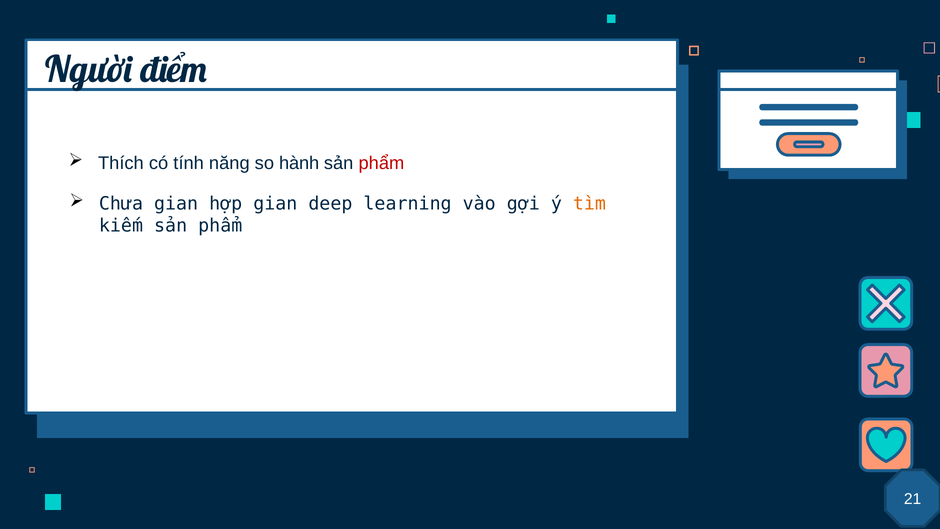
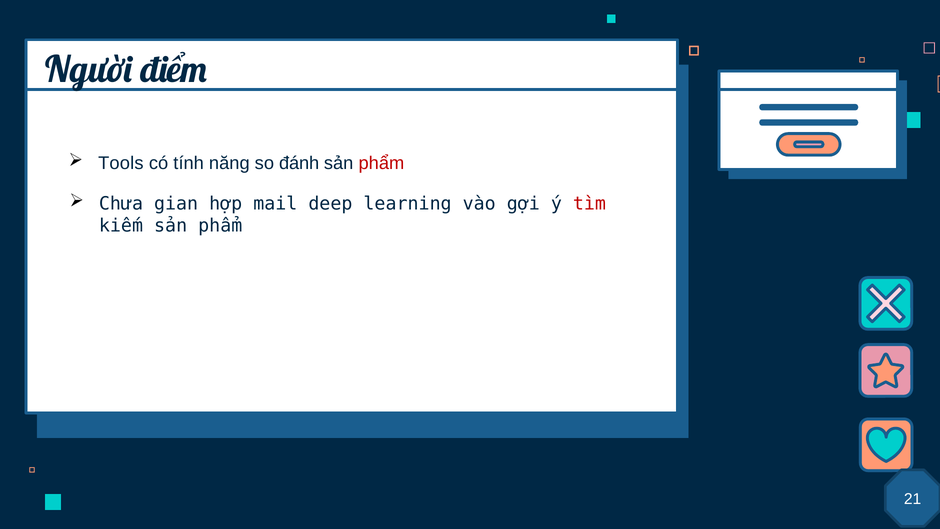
Thích: Thích -> Tools (121, 163)
hành: hành -> đánh (299, 163)
hợp gian: gian -> mail (275, 204)
tìm colour: orange -> red (589, 204)
